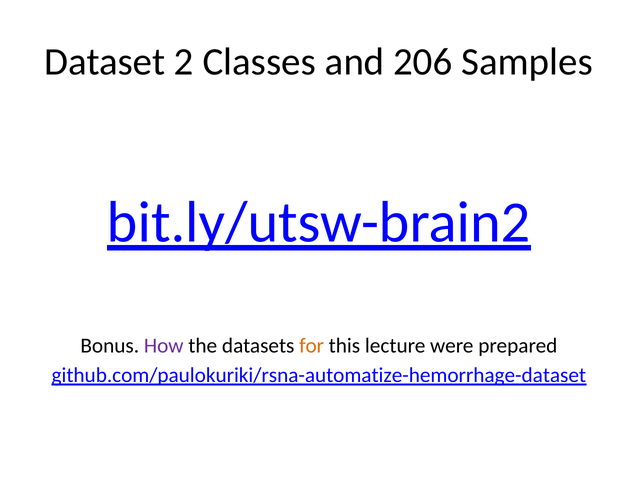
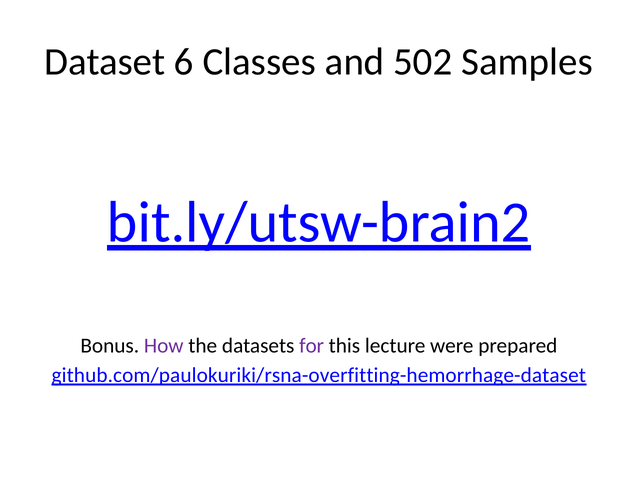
2: 2 -> 6 (184, 62)
206: 206 -> 502 (423, 62)
for colour: orange -> purple (312, 345)
github.com/paulokuriki/rsna-automatize-hemorrhage-dataset: github.com/paulokuriki/rsna-automatize-hemorrhage-dataset -> github.com/paulokuriki/rsna-overfitting-hemorrhage-dataset (319, 375)
